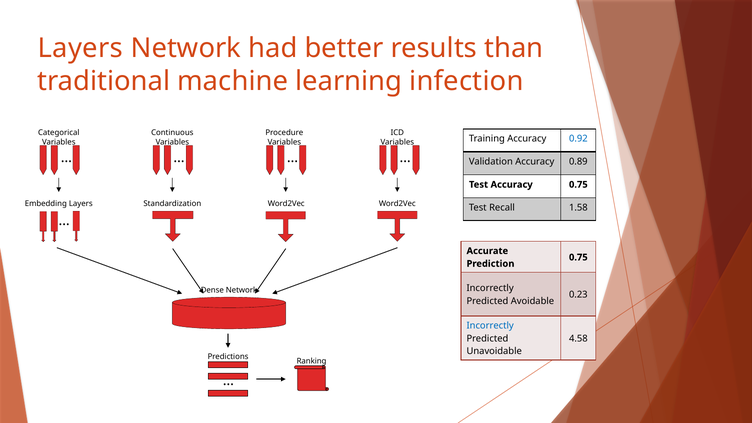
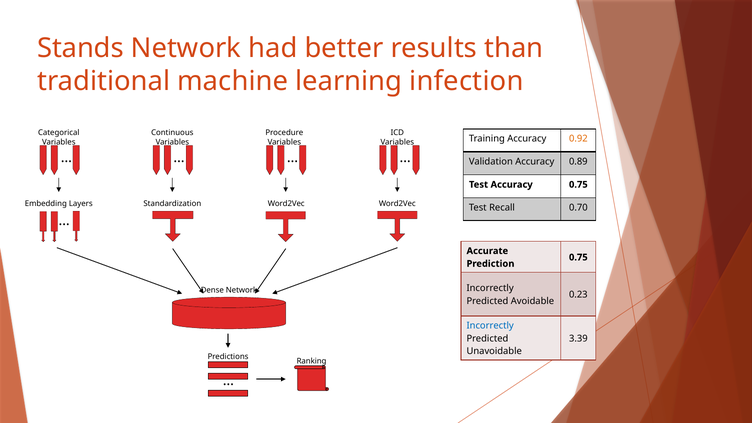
Layers: Layers -> Stands (81, 48)
0.92 colour: blue -> orange (578, 139)
1.58: 1.58 -> 0.70 (578, 207)
4.58: 4.58 -> 3.39 (578, 339)
